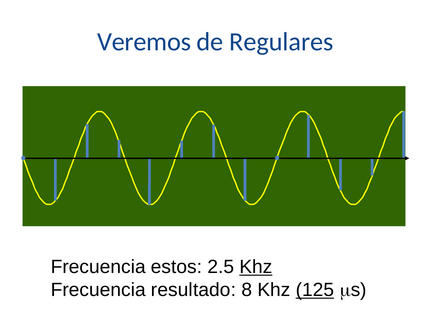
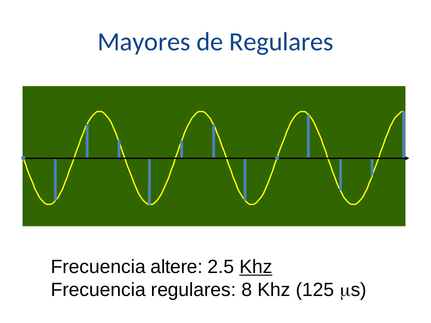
Veremos: Veremos -> Mayores (144, 42)
estos: estos -> altere (177, 267)
Frecuencia resultado: resultado -> regulares (194, 290)
125 underline: present -> none (315, 290)
